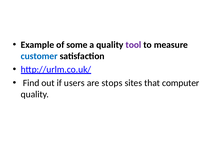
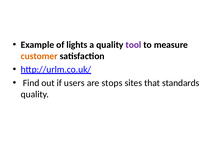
some: some -> lights (77, 45)
customer colour: blue -> orange (39, 56)
computer: computer -> standards (181, 83)
